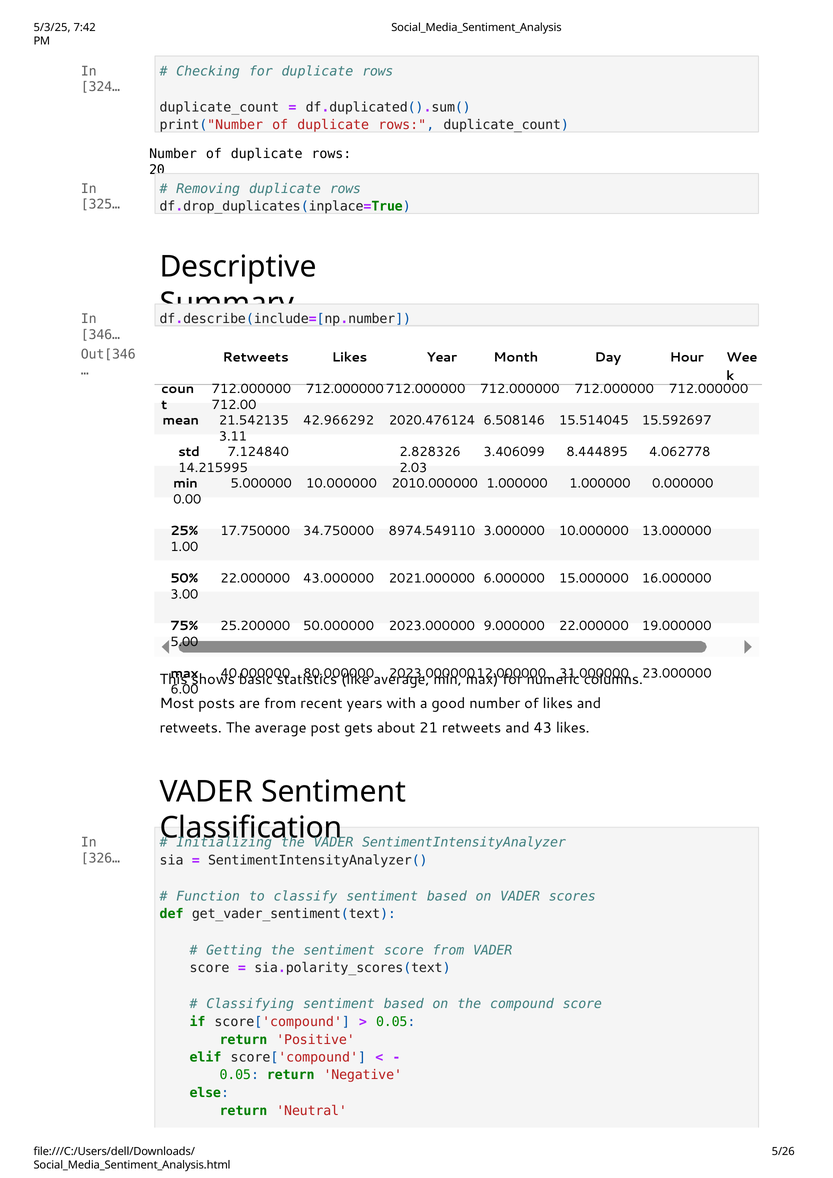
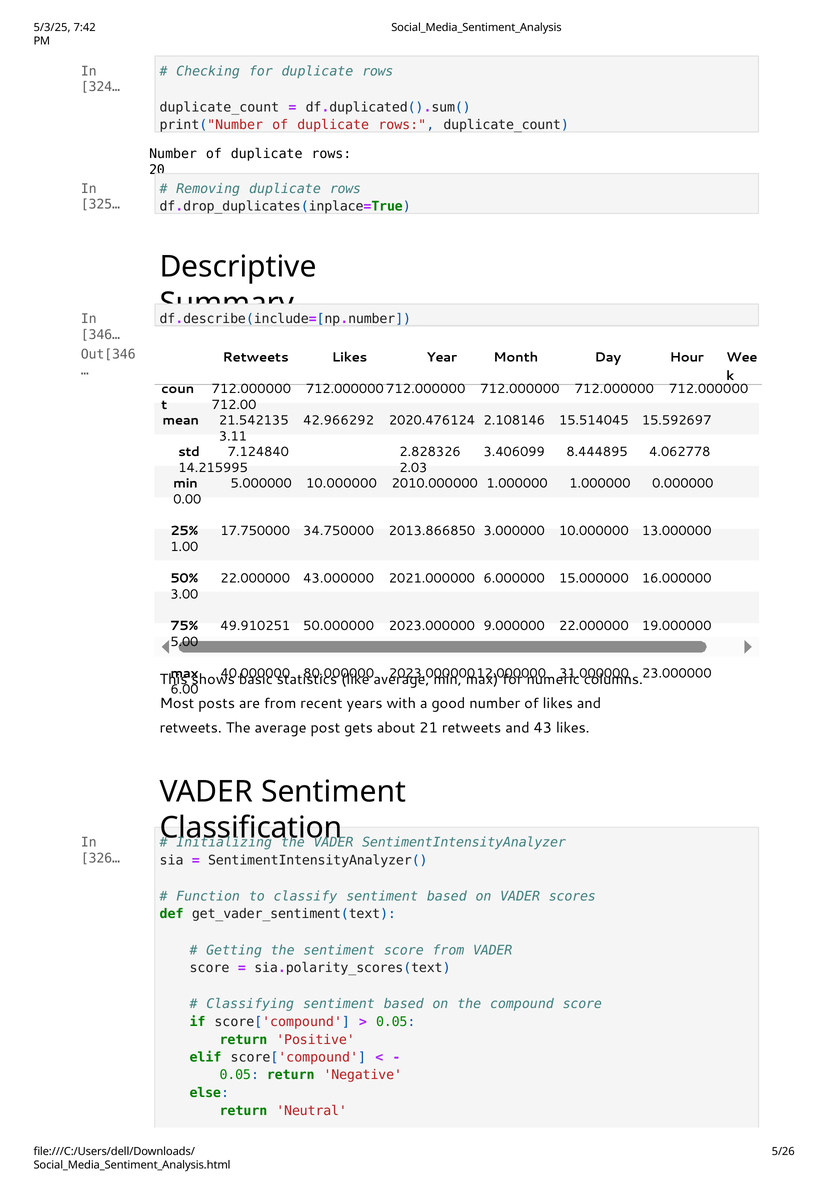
6.508146: 6.508146 -> 2.108146 (514, 421)
8974.549110: 8974.549110 -> 2013.866850 (432, 531)
25.200000: 25.200000 -> 49.910251 (255, 626)
